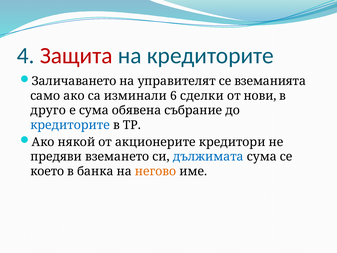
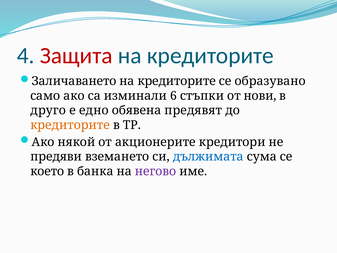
управителят: управителят -> кредиторите (177, 81)
вземанията: вземанията -> образувано (270, 81)
сделки: сделки -> стъпки (202, 96)
е сума: сума -> едно (94, 110)
събрание: събрание -> предявят (193, 110)
кредиторите colour: blue -> orange (70, 125)
негово colour: orange -> purple (155, 171)
